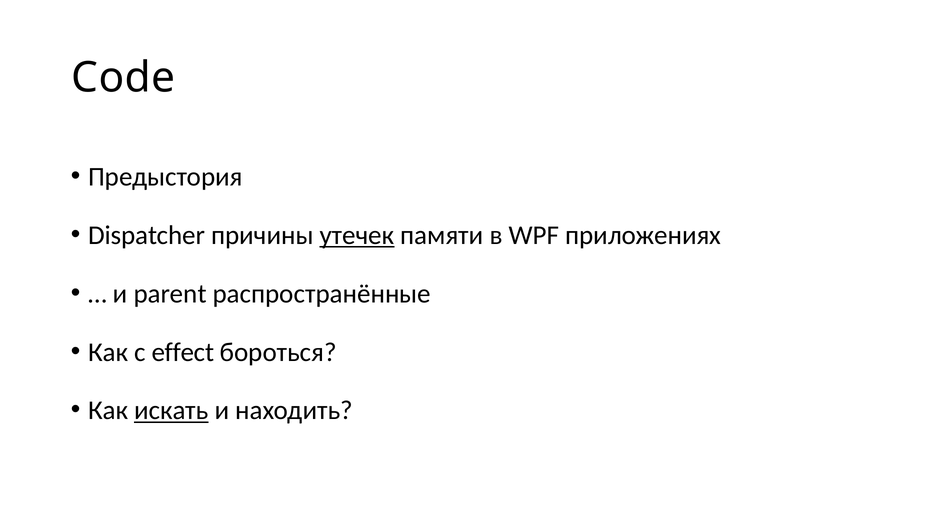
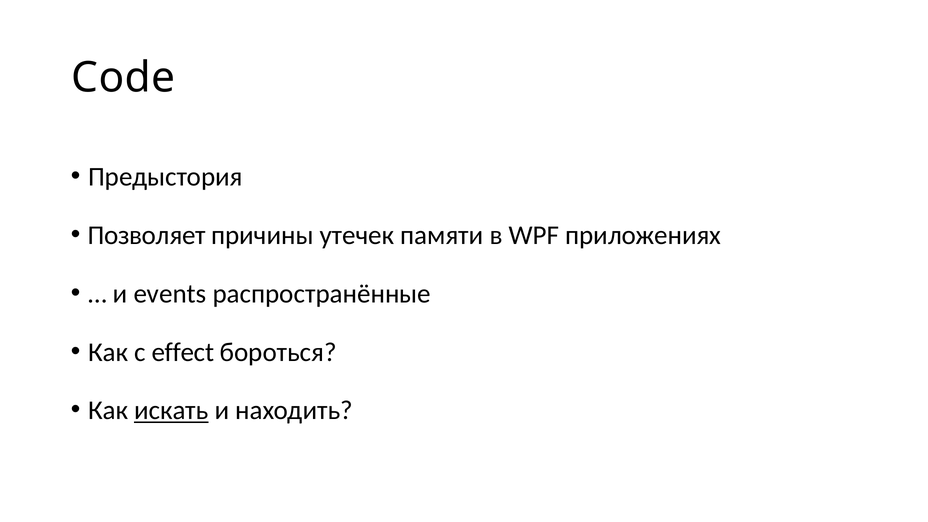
Dispatcher: Dispatcher -> Позволяет (147, 235)
утечек underline: present -> none (357, 235)
parent: parent -> events (170, 294)
